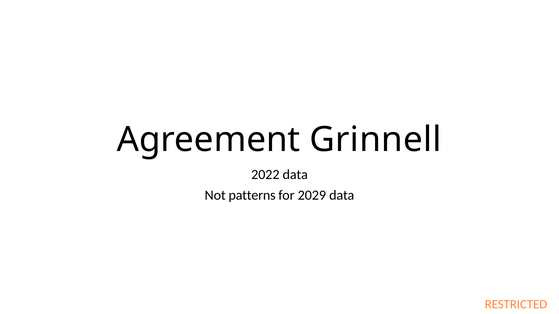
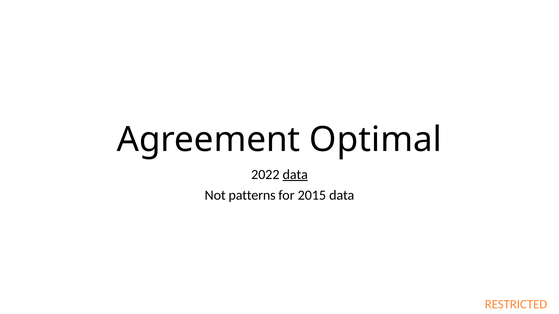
Grinnell: Grinnell -> Optimal (376, 140)
data underline: none -> present (295, 175)
2029: 2029 -> 2015 (312, 196)
